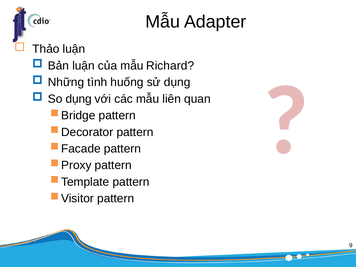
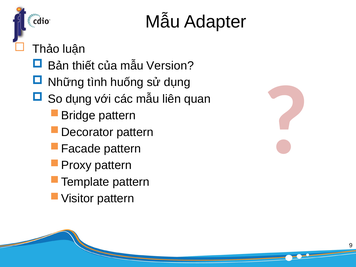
Bản luận: luận -> thiết (83, 66)
Richard: Richard -> Version (170, 66)
